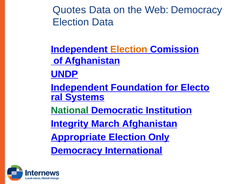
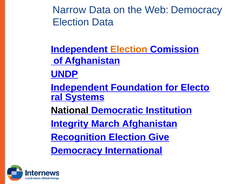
Quotes: Quotes -> Narrow (69, 10)
National colour: green -> black (70, 111)
Appropriate: Appropriate -> Recognition (78, 138)
Only: Only -> Give (159, 138)
